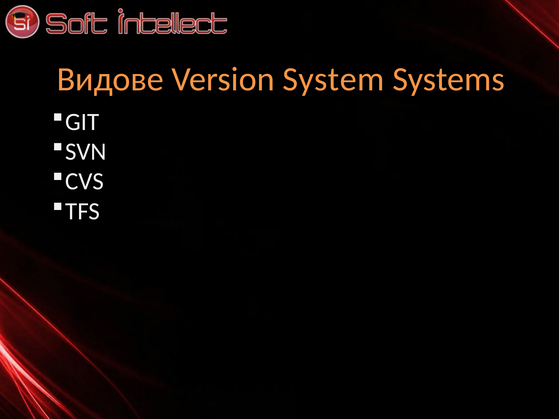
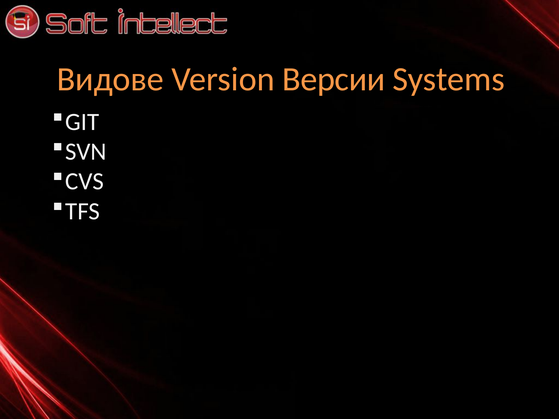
System: System -> Версии (334, 79)
